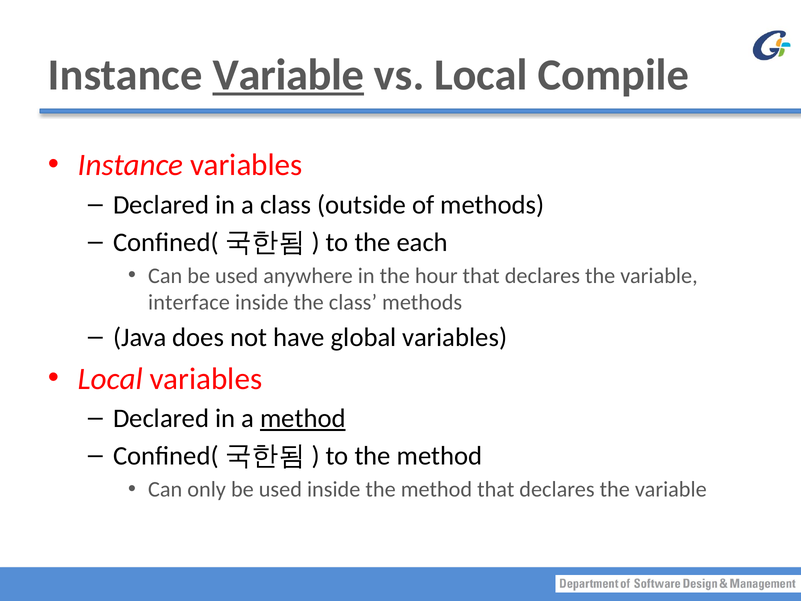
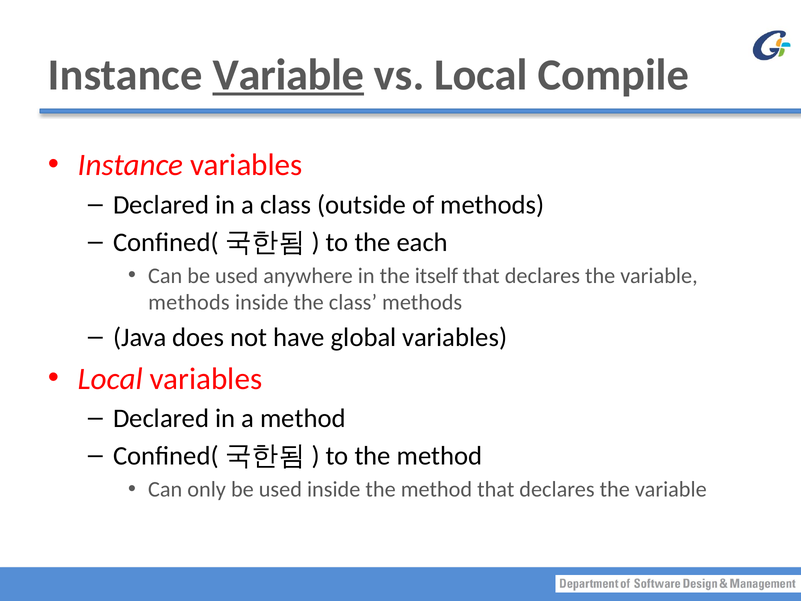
hour: hour -> itself (436, 276)
interface: interface -> methods (189, 302)
method underline: present -> none (303, 418)
